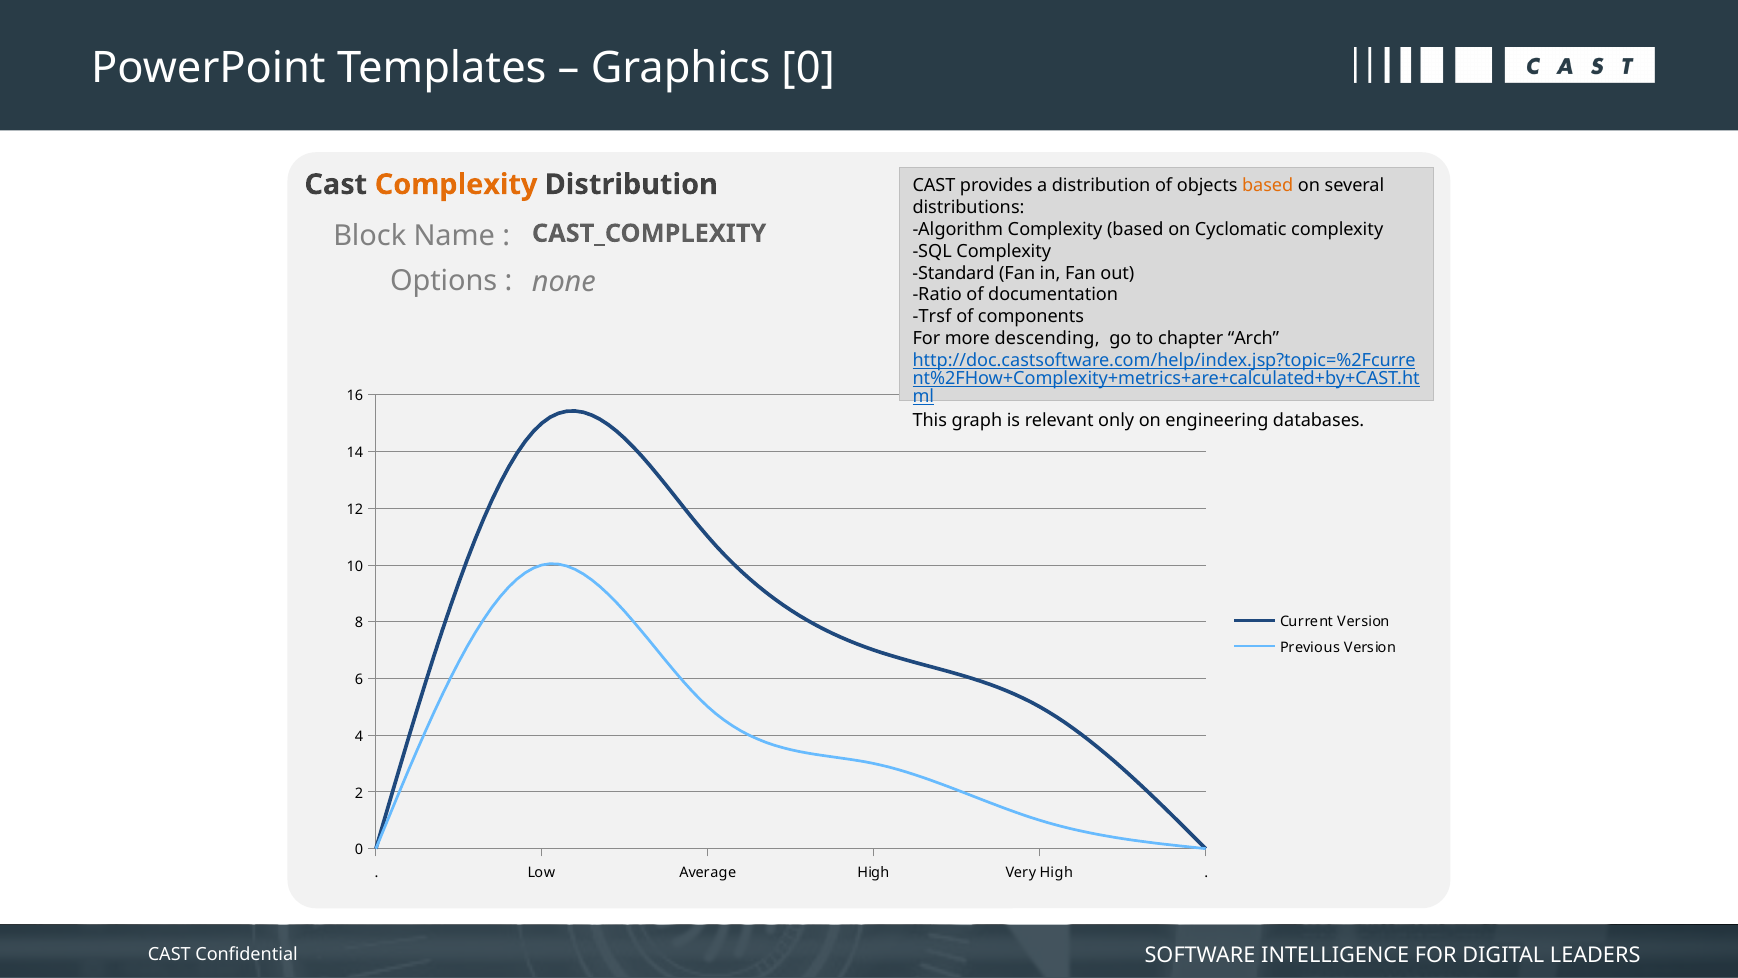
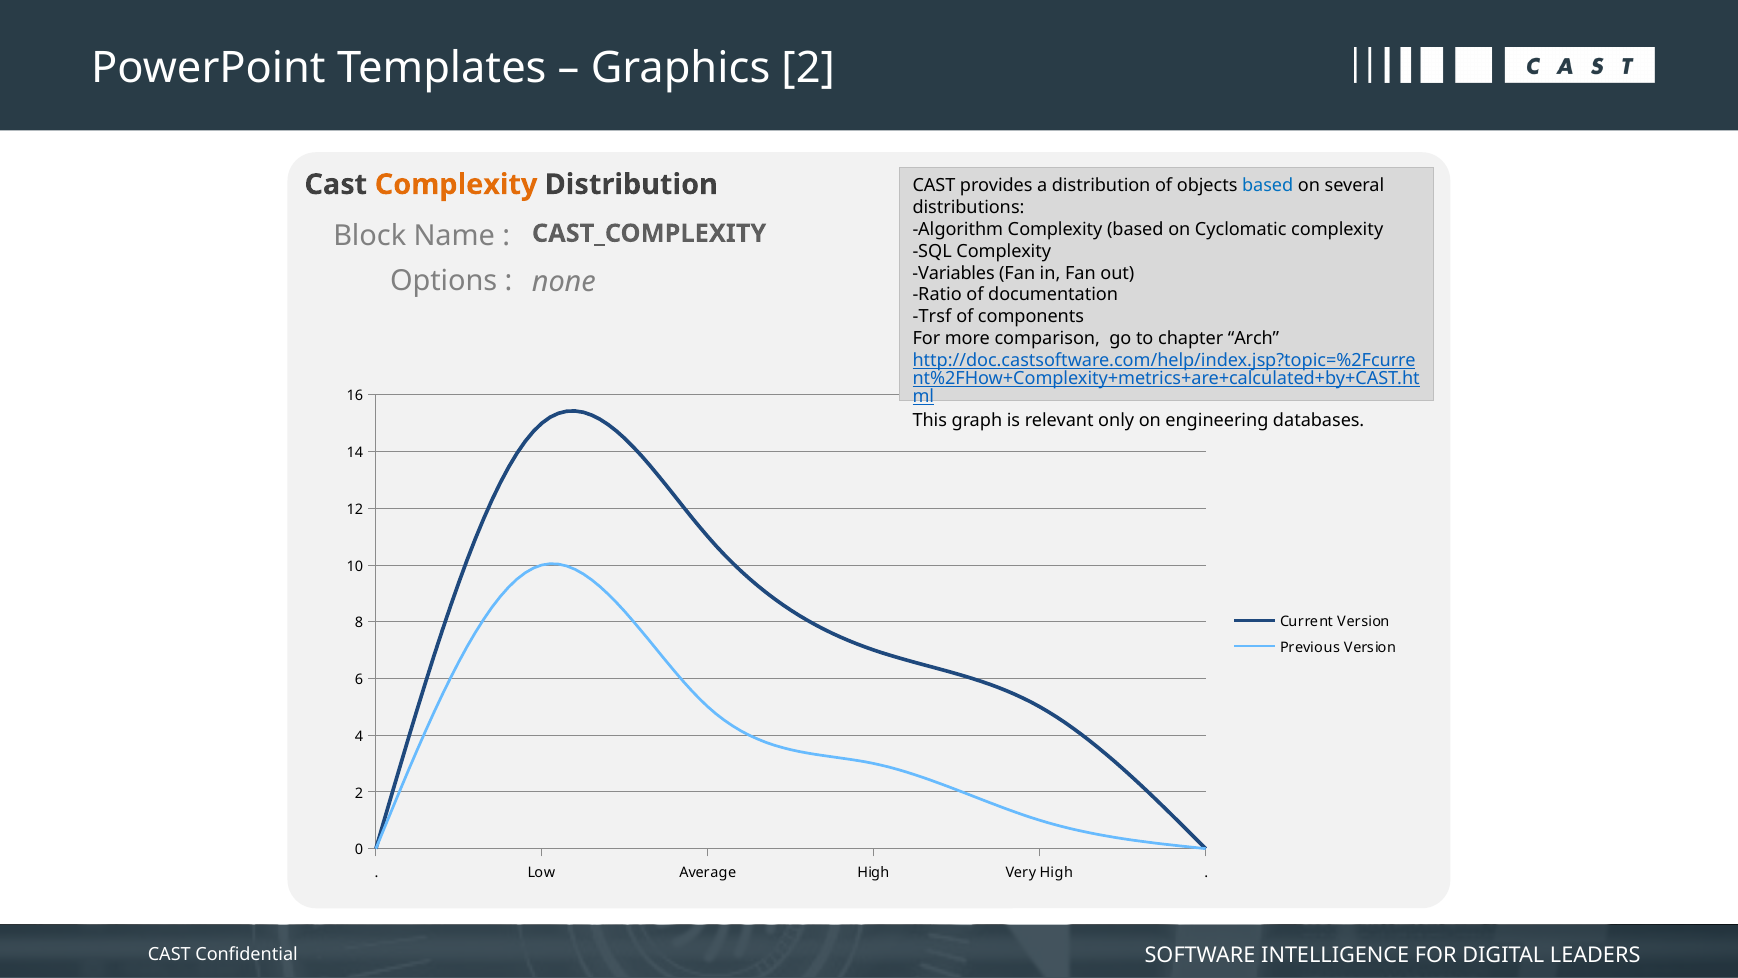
Graphics 0: 0 -> 2 (808, 68)
based colour: orange -> blue (1268, 186)
Standard: Standard -> Variables (954, 273)
descending: descending -> comparison (1047, 338)
